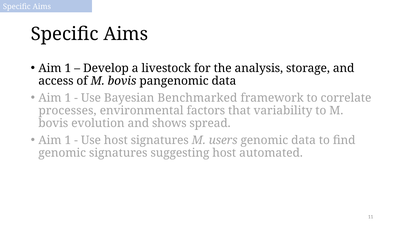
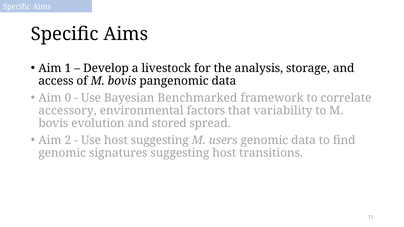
1: 1 -> 0 (68, 98)
processes: processes -> accessory (67, 111)
shows: shows -> stored (169, 123)
1: 1 -> 2 (68, 140)
host signatures: signatures -> suggesting (160, 140)
automated: automated -> transitions (271, 153)
